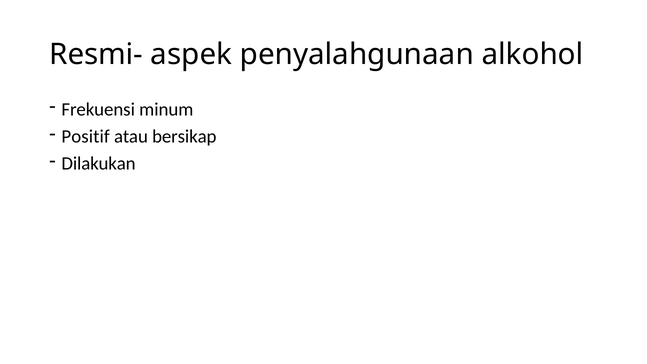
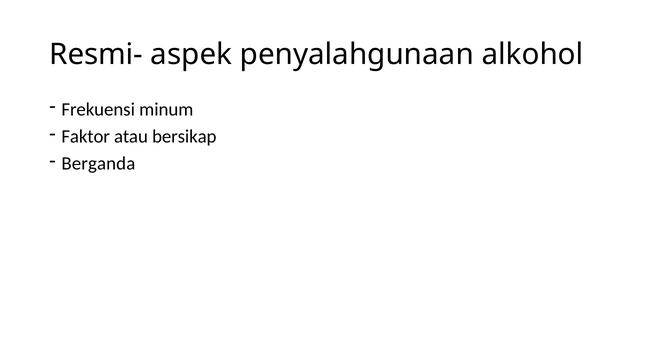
Positif: Positif -> Faktor (86, 137)
Dilakukan: Dilakukan -> Berganda (98, 164)
